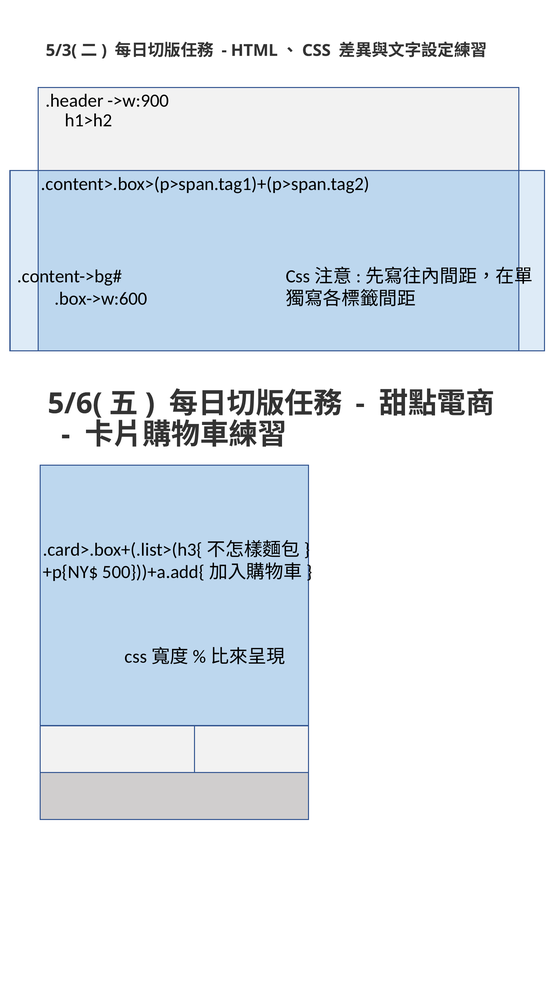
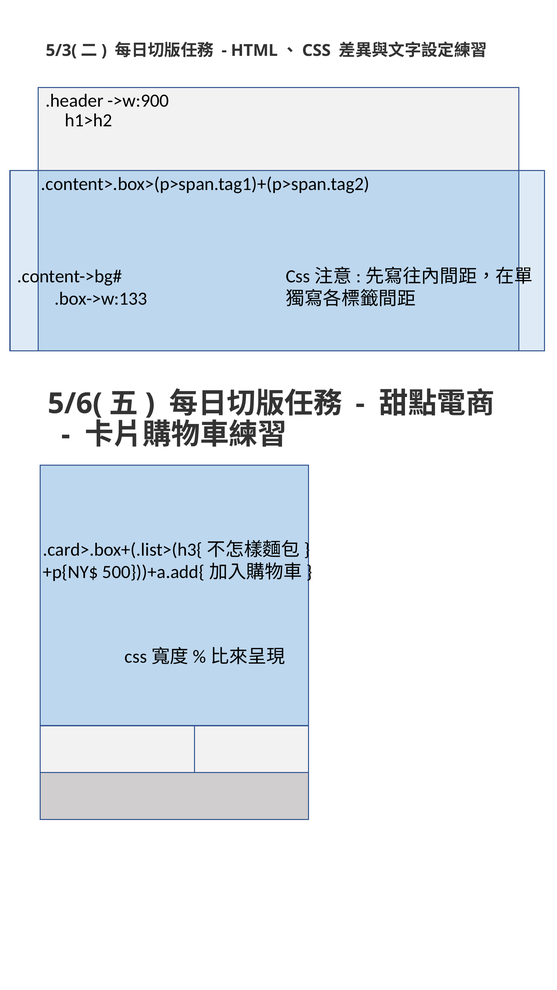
.box->w:600: .box->w:600 -> .box->w:133 (101, 299)
